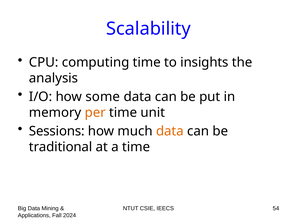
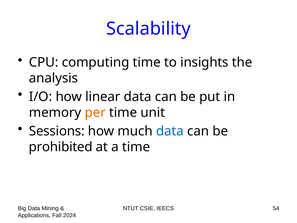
some: some -> linear (103, 97)
data colour: orange -> blue (170, 131)
traditional: traditional -> prohibited (61, 147)
